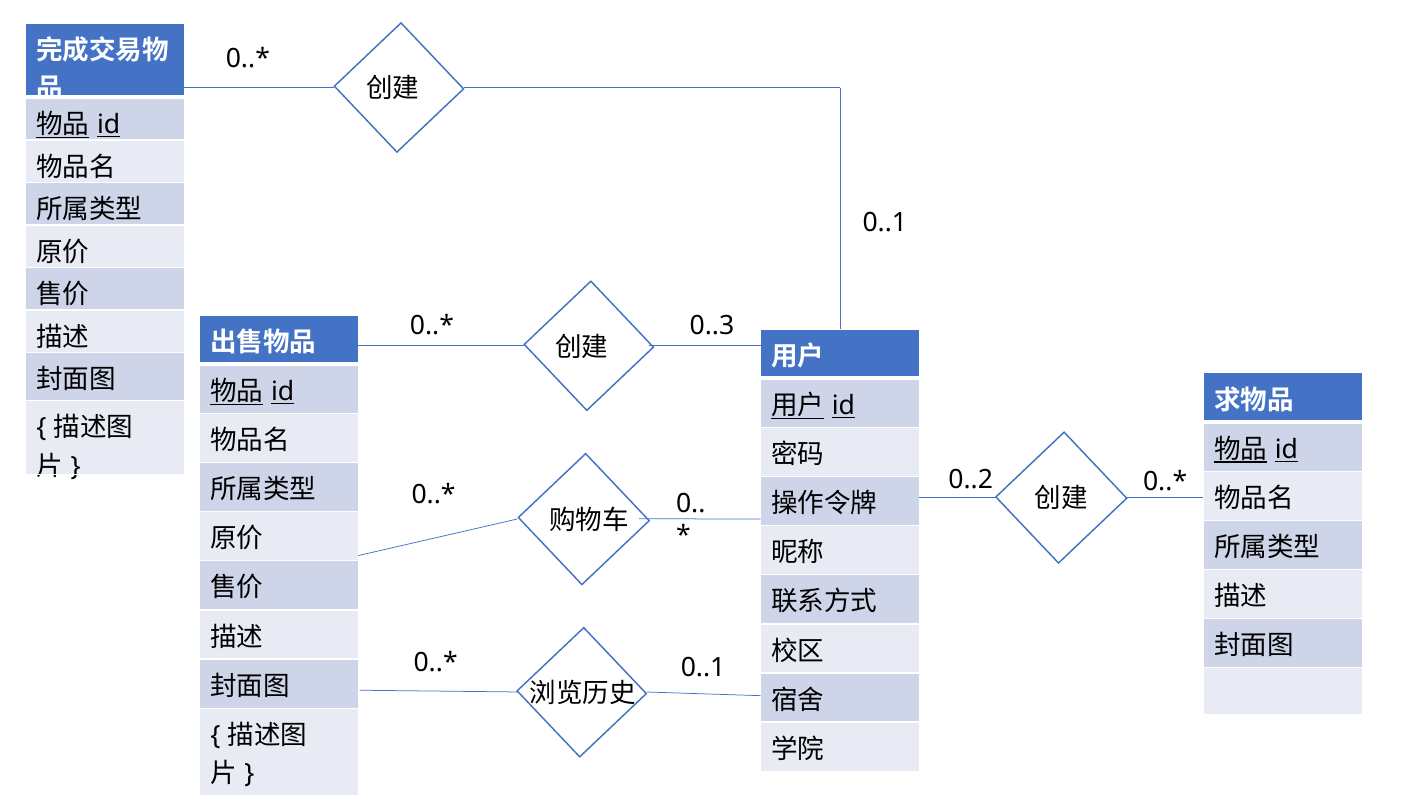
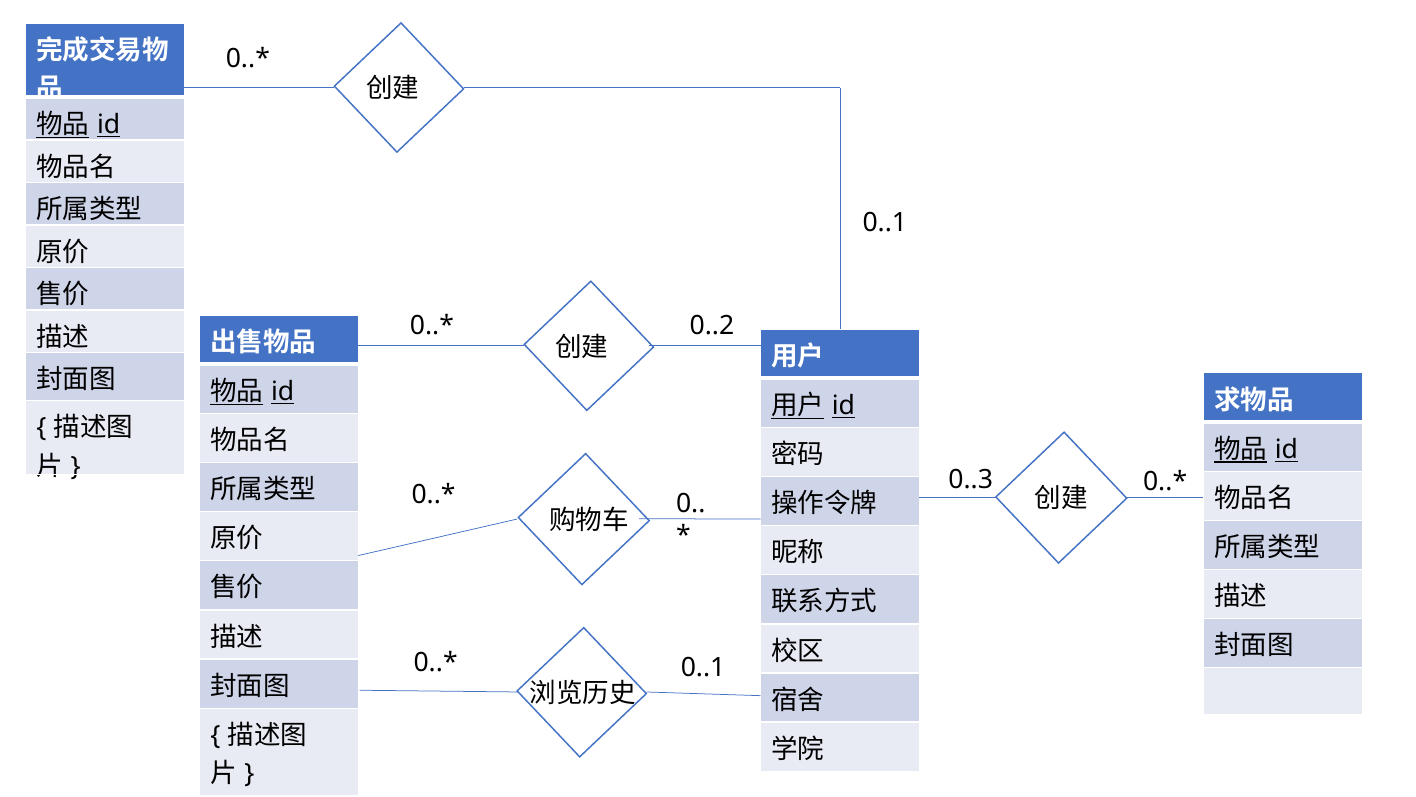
0..3: 0..3 -> 0..2 (712, 325)
0..2: 0..2 -> 0..3 (971, 479)
